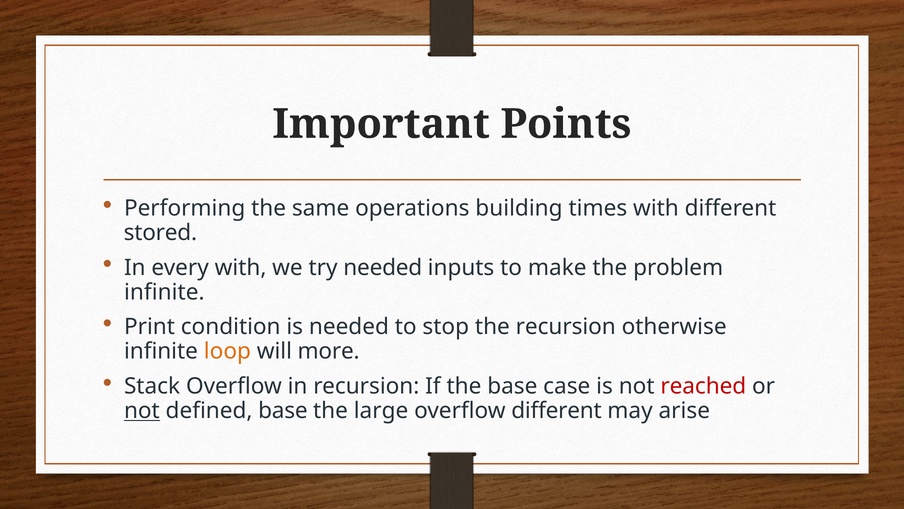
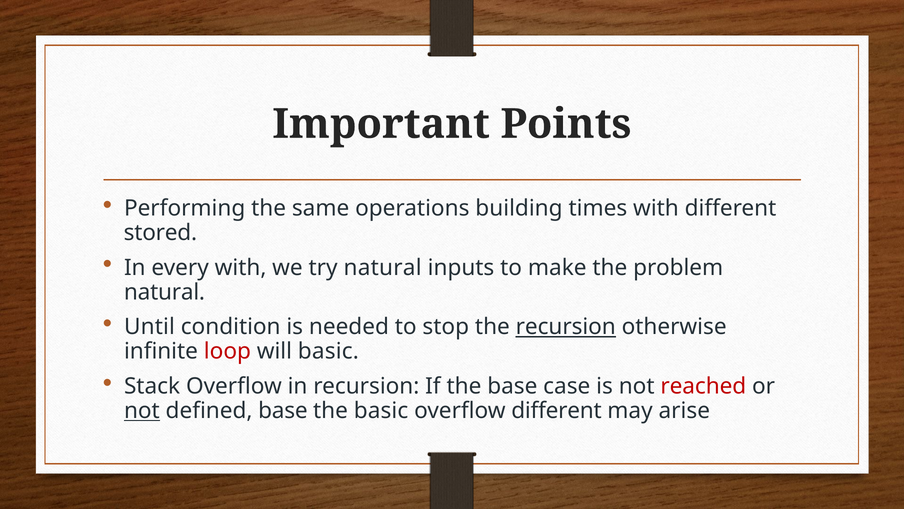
try needed: needed -> natural (383, 267)
infinite: infinite -> natural (164, 292)
Print: Print -> Until (149, 327)
recursion underline: none -> present (566, 327)
loop colour: orange -> red (227, 351)
will more: more -> basic (328, 351)
the large: large -> basic (381, 410)
